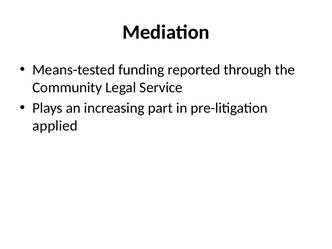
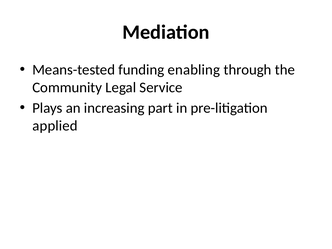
reported: reported -> enabling (194, 70)
